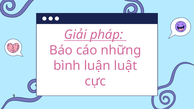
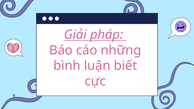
luật: luật -> biết (125, 66)
